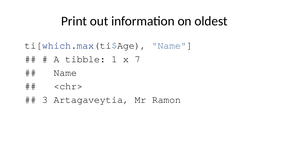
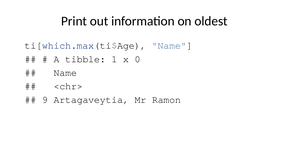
7: 7 -> 0 (138, 59)
3: 3 -> 9 (45, 99)
